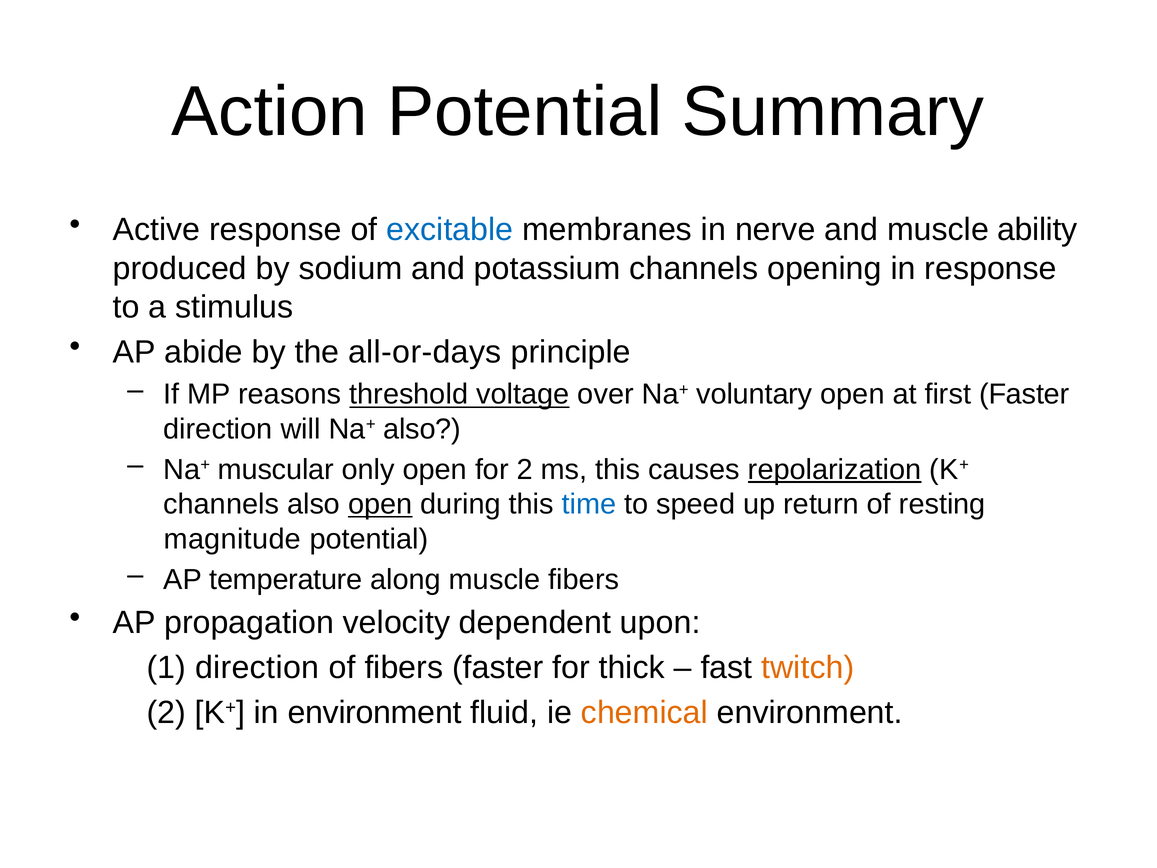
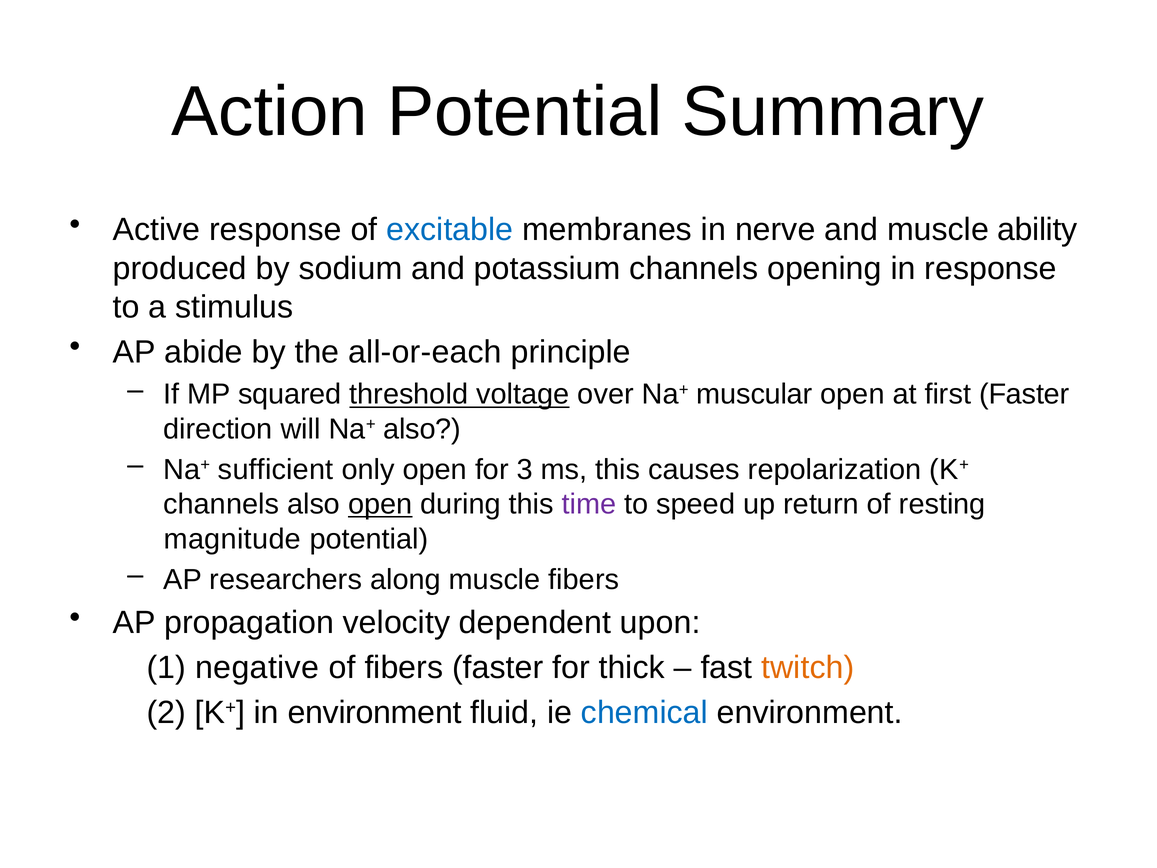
all-or-days: all-or-days -> all-or-each (425, 352)
reasons: reasons -> squared (290, 394)
voluntary: voluntary -> muscular (754, 394)
muscular: muscular -> sufficient (276, 469)
for 2: 2 -> 3 (525, 469)
repolarization underline: present -> none (835, 469)
time colour: blue -> purple (589, 504)
temperature: temperature -> researchers (286, 579)
1 direction: direction -> negative (257, 668)
chemical colour: orange -> blue (644, 713)
